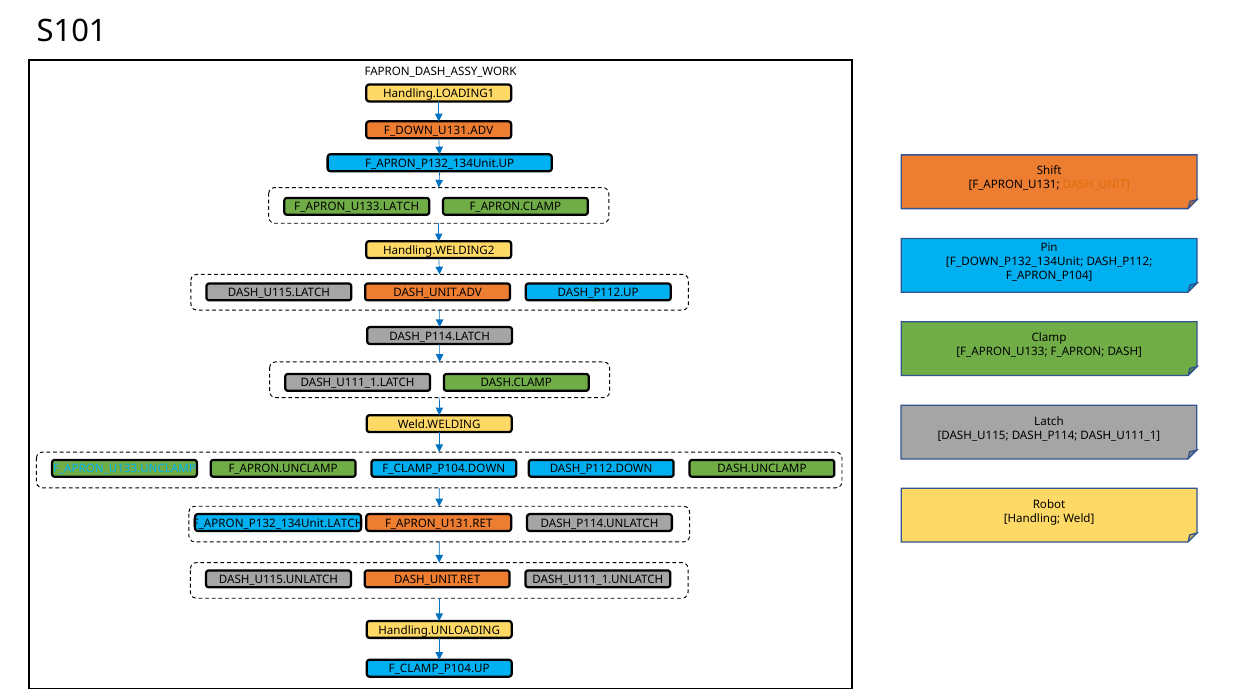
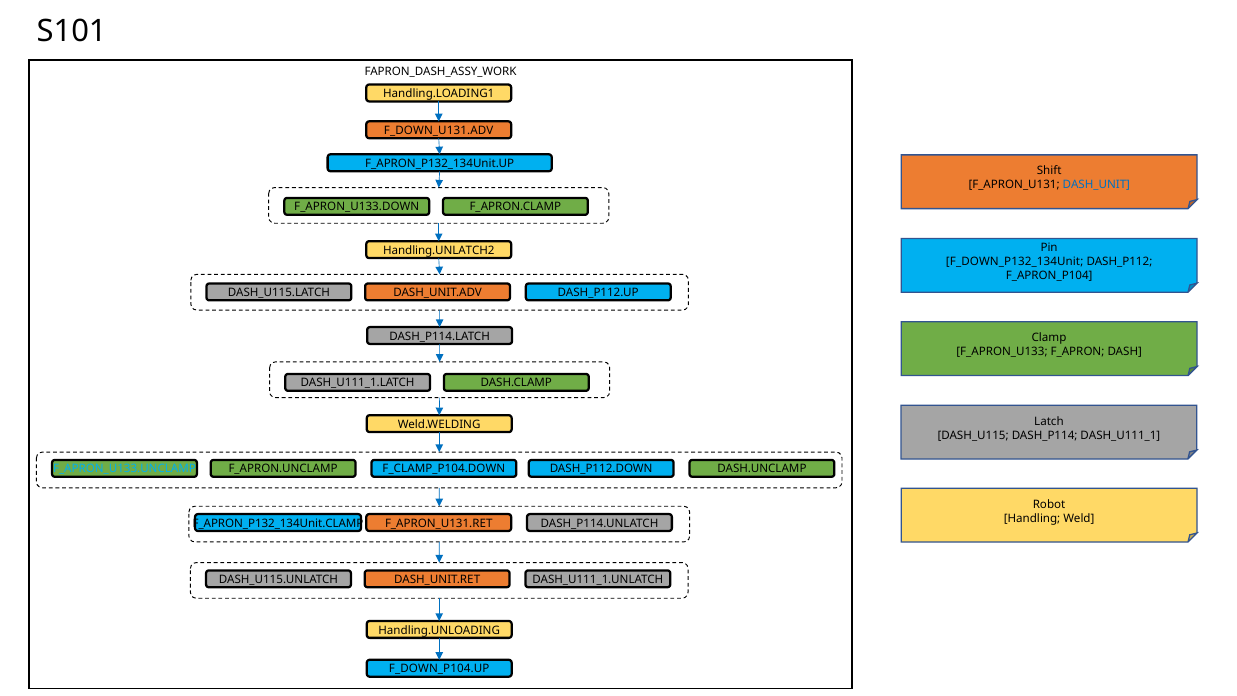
DASH_UNIT colour: orange -> blue (1096, 185)
F_APRON_U133.LATCH: F_APRON_U133.LATCH -> F_APRON_U133.DOWN (357, 207)
Handling.WELDING2: Handling.WELDING2 -> Handling.UNLATCH2 (439, 250)
F_APRON_P132_134Unit.LATCH: F_APRON_P132_134Unit.LATCH -> F_APRON_P132_134Unit.CLAMP (278, 523)
F_CLAMP_P104.UP: F_CLAMP_P104.UP -> F_DOWN_P104.UP (439, 669)
